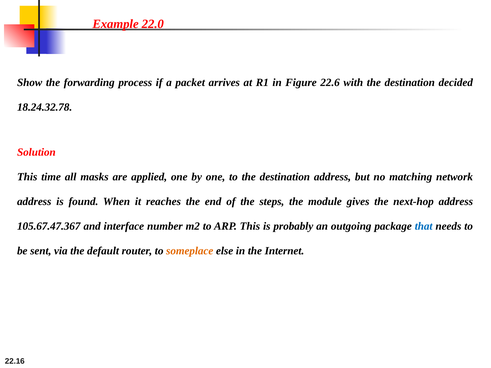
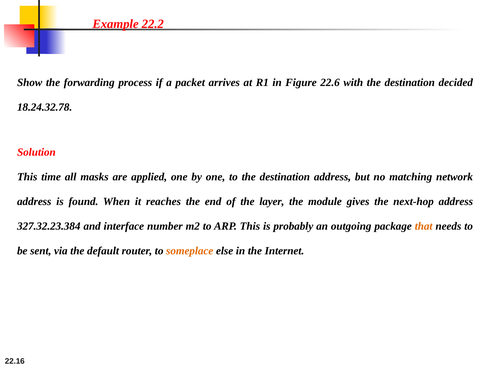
22.0: 22.0 -> 22.2 (153, 24)
steps: steps -> layer (272, 202)
105.67.47.367: 105.67.47.367 -> 327.32.23.384 (49, 226)
that colour: blue -> orange (424, 226)
